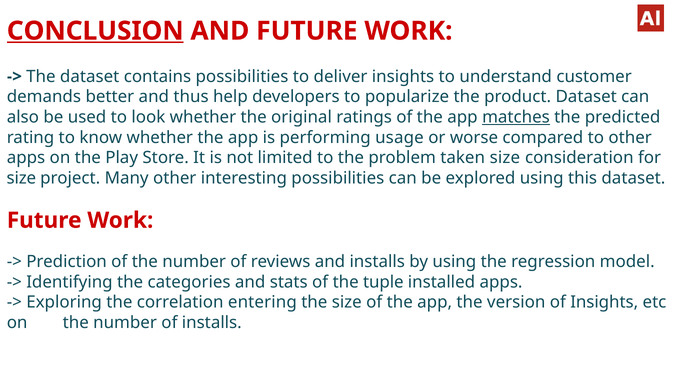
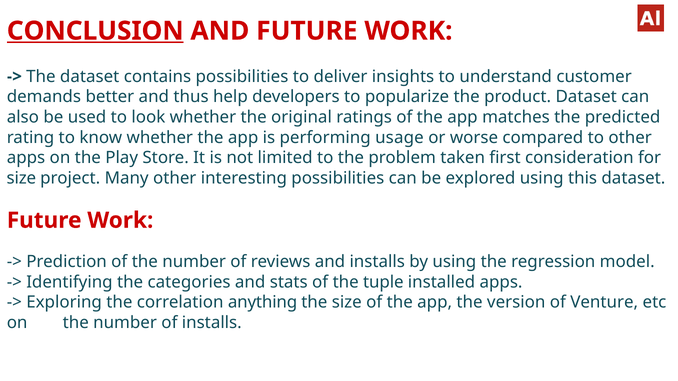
matches underline: present -> none (516, 117)
taken size: size -> first (505, 158)
entering: entering -> anything (263, 303)
of Insights: Insights -> Venture (604, 303)
